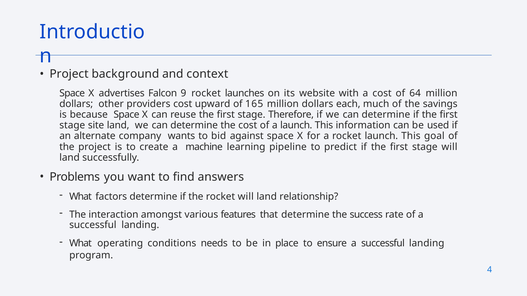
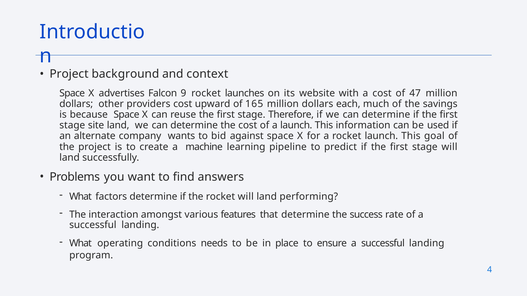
64: 64 -> 47 (415, 93)
relationship: relationship -> performing (309, 197)
